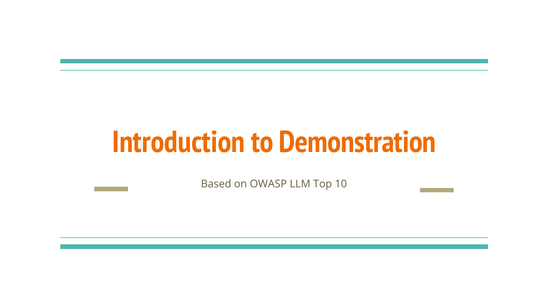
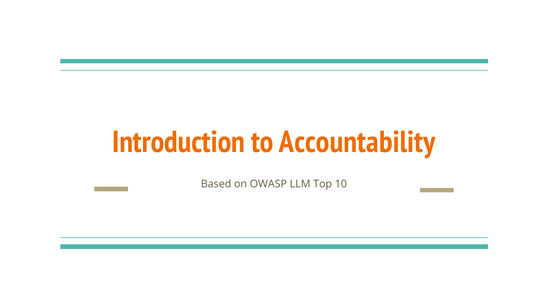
Demonstration: Demonstration -> Accountability (357, 142)
